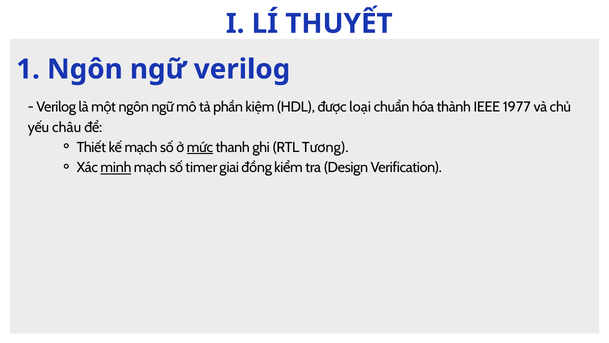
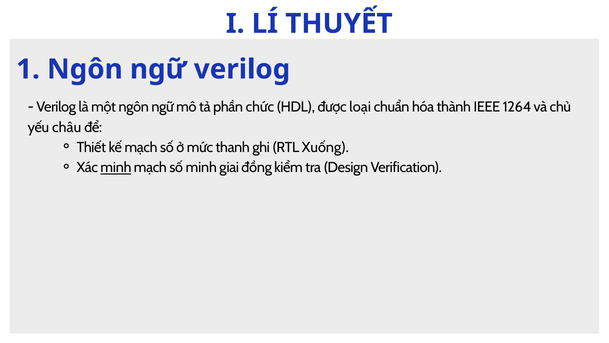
kiệm: kiệm -> chức (260, 107)
1977: 1977 -> 1264 (517, 107)
mức underline: present -> none (200, 147)
Tương: Tương -> Xuống (325, 147)
số timer: timer -> minh (201, 167)
